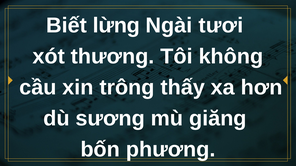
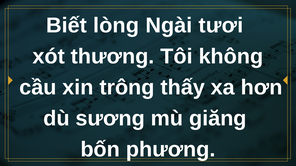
lừng: lừng -> lòng (116, 26)
